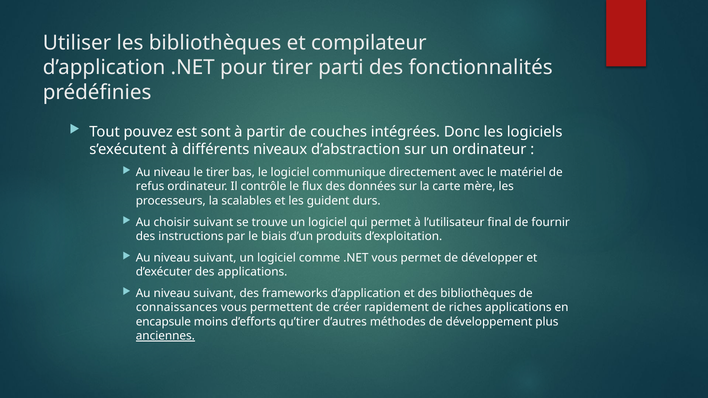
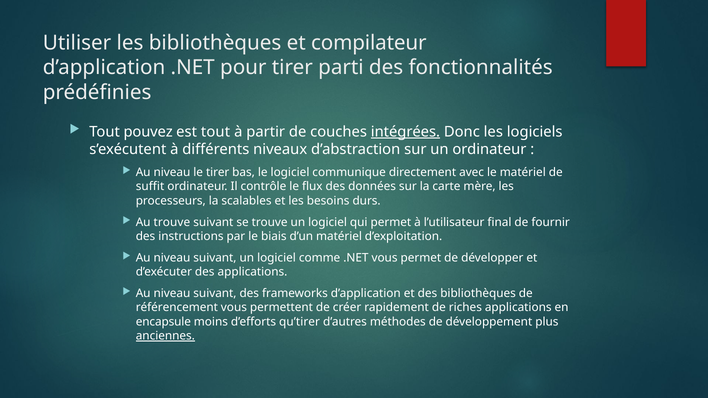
est sont: sont -> tout (216, 132)
intégrées underline: none -> present (405, 132)
refus: refus -> suffit (150, 187)
guident: guident -> besoins (328, 201)
Au choisir: choisir -> trouve (172, 222)
d’un produits: produits -> matériel (339, 236)
connaissances: connaissances -> référencement (177, 308)
